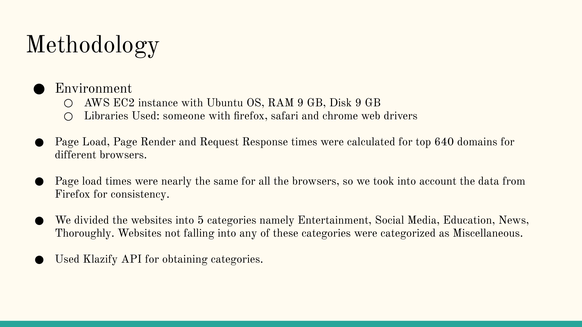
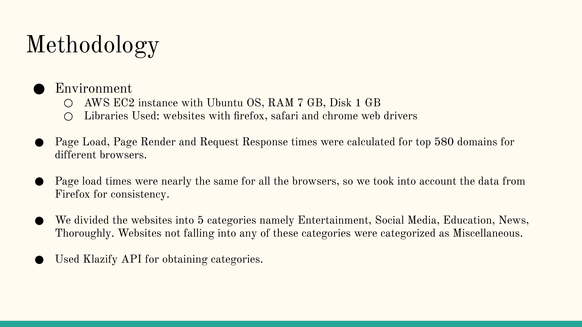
RAM 9: 9 -> 7 (300, 103)
Disk 9: 9 -> 1 (358, 103)
Used someone: someone -> websites (184, 116)
640: 640 -> 580 (444, 142)
